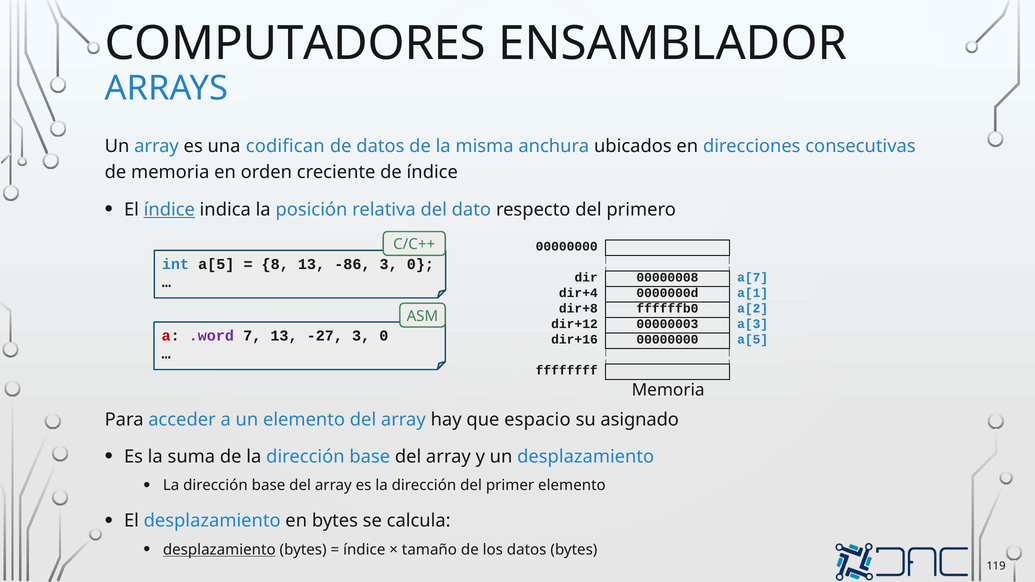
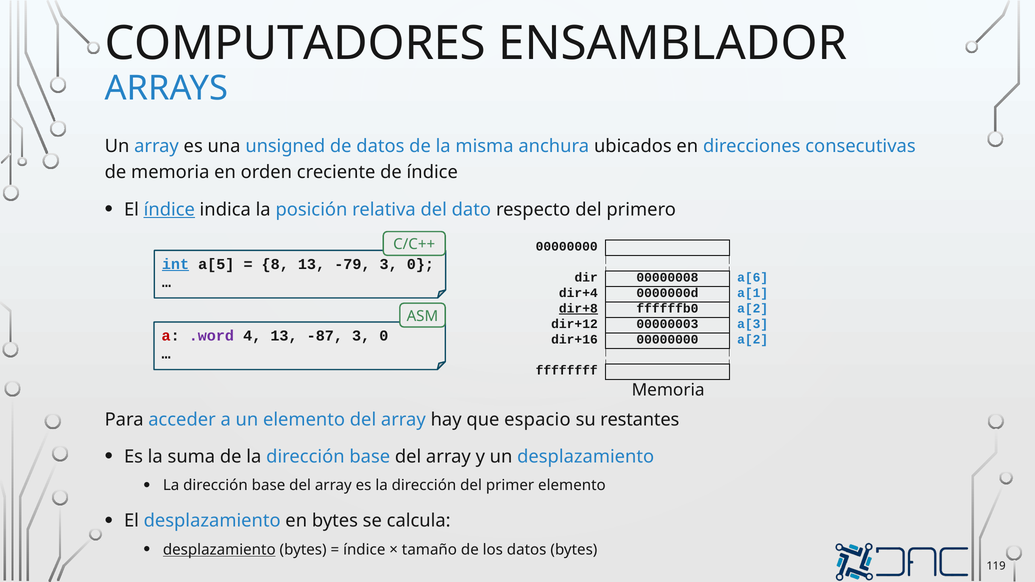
codifican: codifican -> unsigned (285, 146)
int underline: none -> present (176, 264)
-86: -86 -> -79 (352, 264)
a[7: a[7 -> a[6 (753, 278)
dir+8 underline: none -> present (578, 309)
7: 7 -> 4 (252, 336)
-27: -27 -> -87 (325, 336)
00000000 a[5: a[5 -> a[2 (753, 340)
asignado: asignado -> restantes (640, 420)
